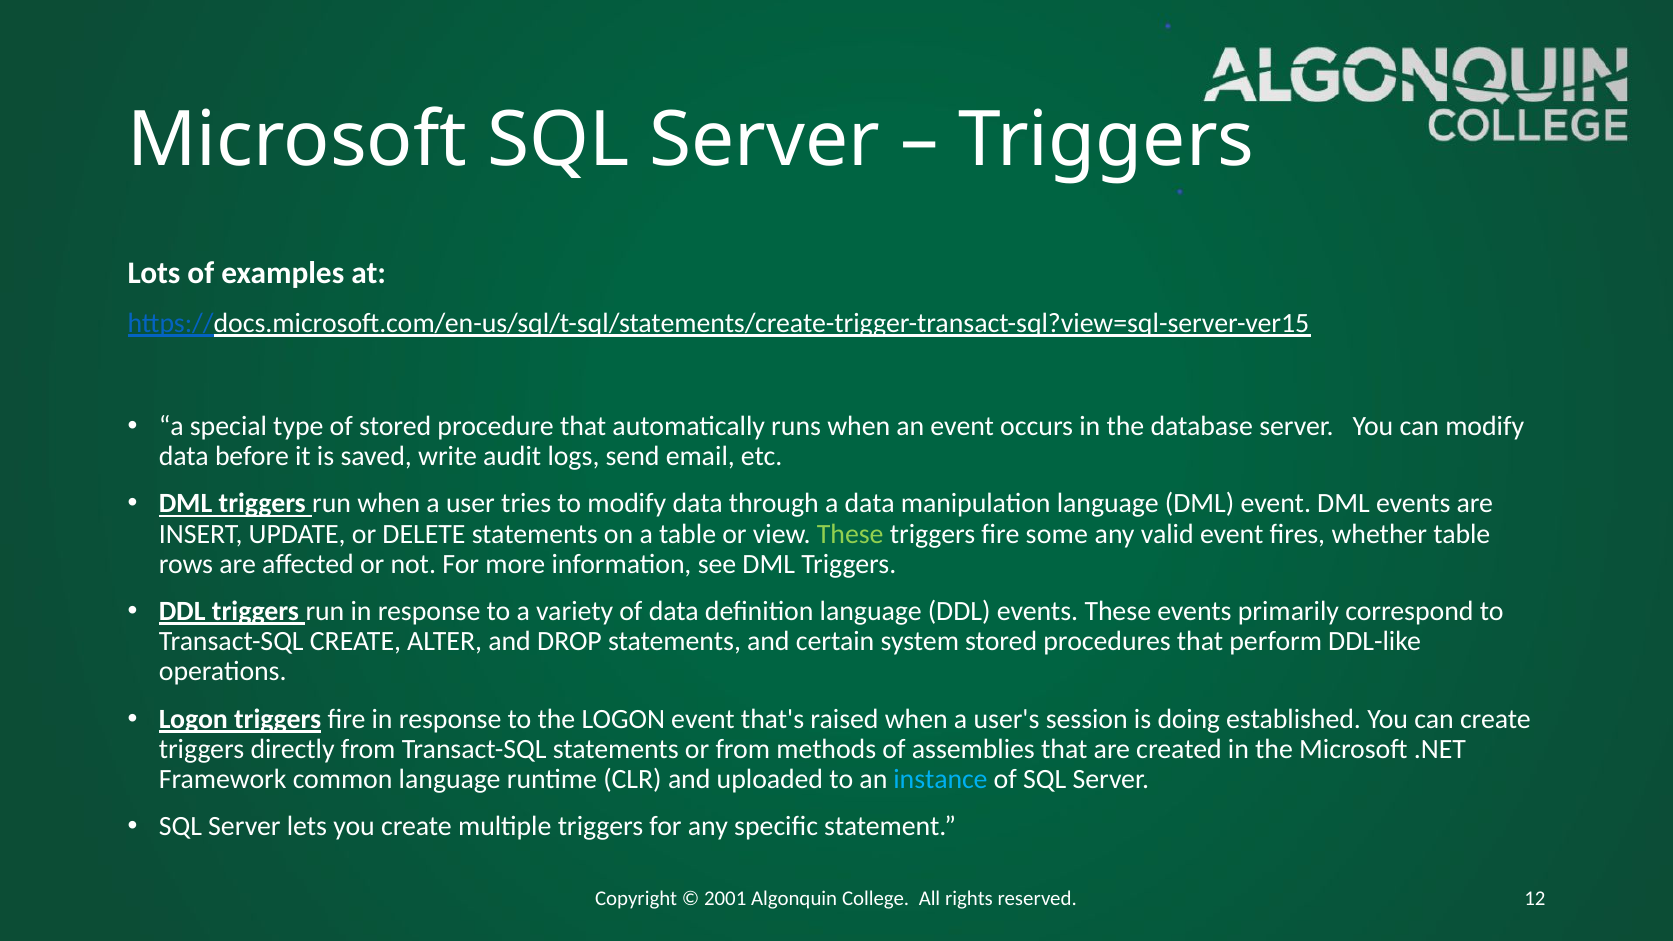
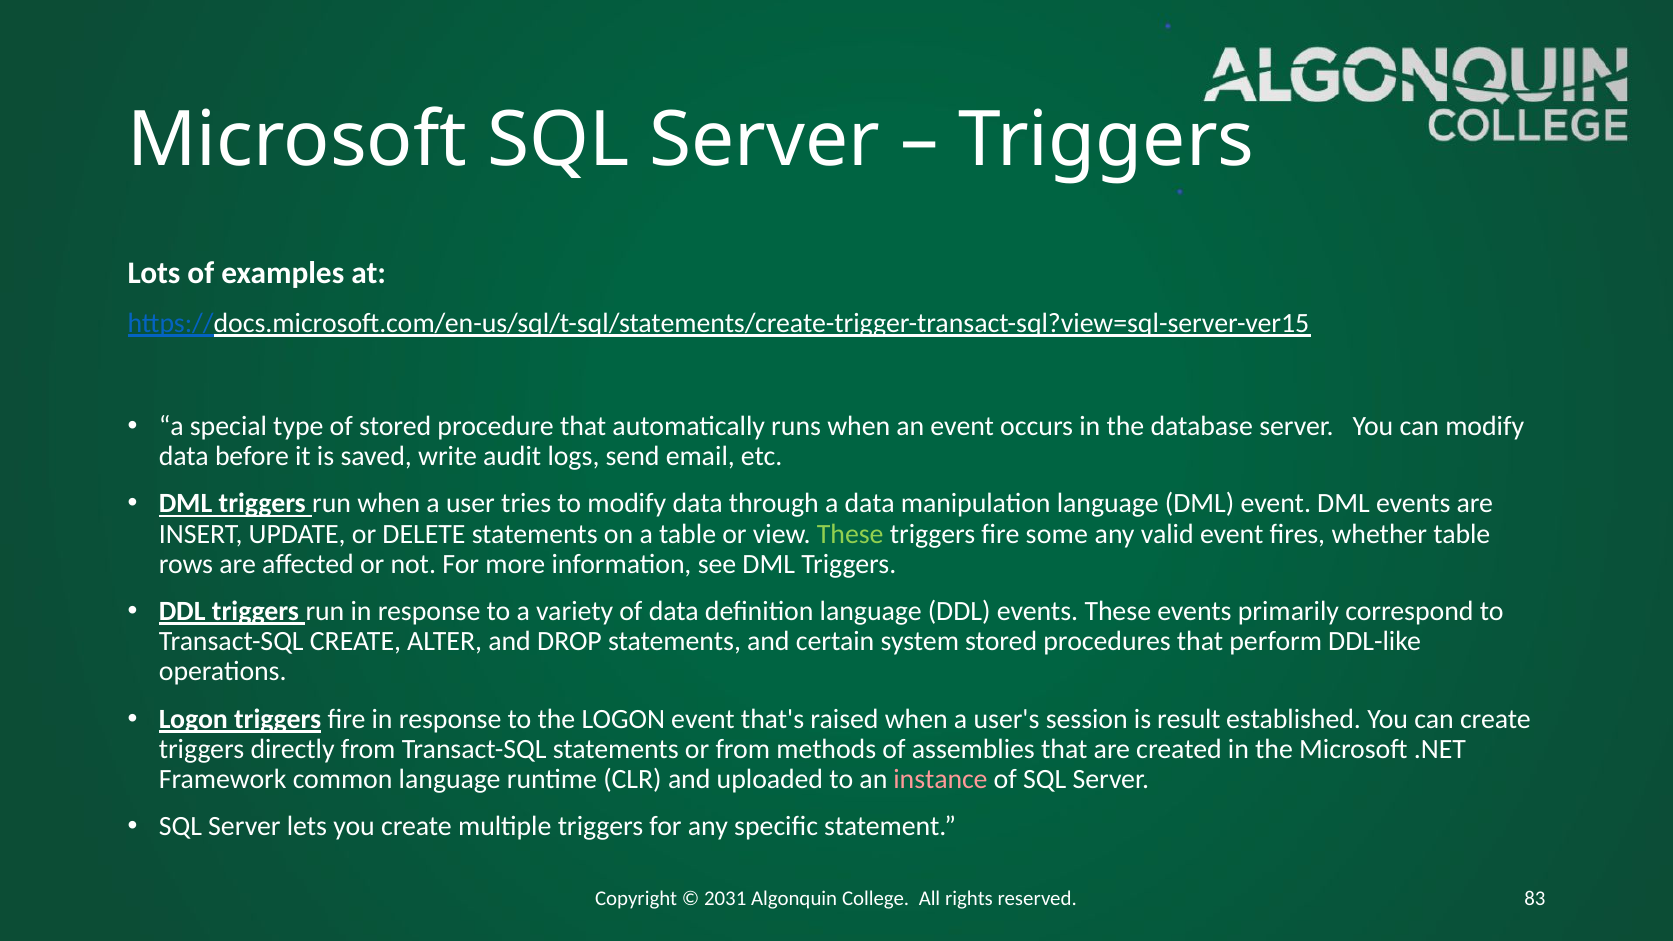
doing: doing -> result (1189, 719)
instance colour: light blue -> pink (940, 779)
2001: 2001 -> 2031 (725, 898)
12: 12 -> 83 (1535, 898)
